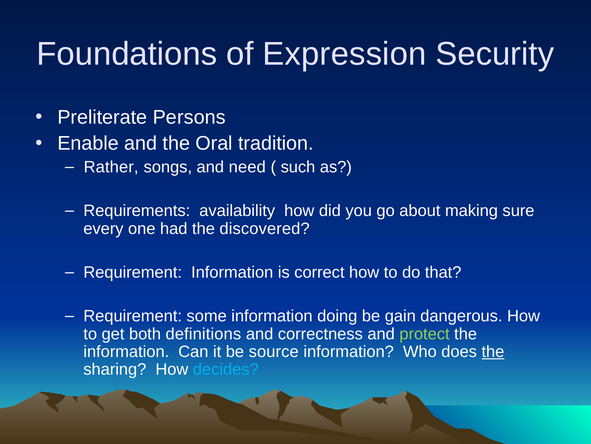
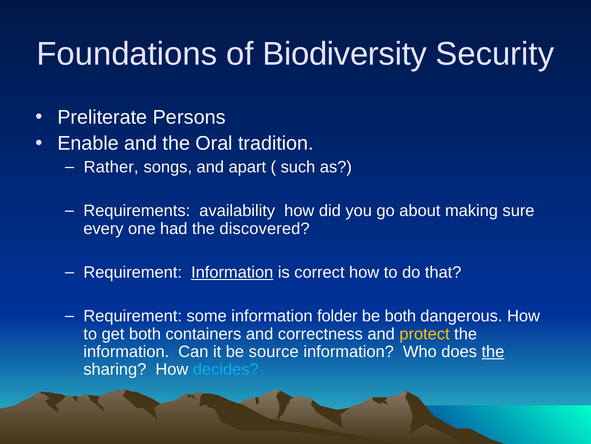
Expression: Expression -> Biodiversity (345, 54)
need: need -> apart (247, 167)
Information underline: none -> present (232, 272)
doing: doing -> folder (337, 316)
be gain: gain -> both (400, 316)
definitions: definitions -> containers (203, 333)
protect colour: light green -> yellow (425, 333)
